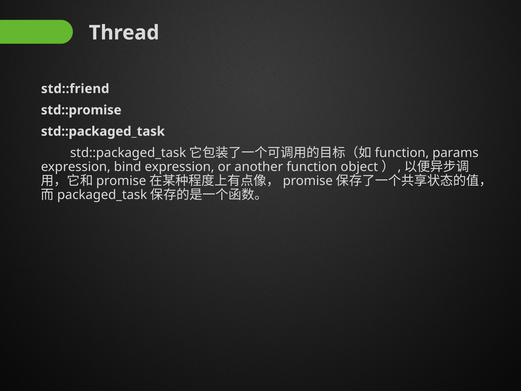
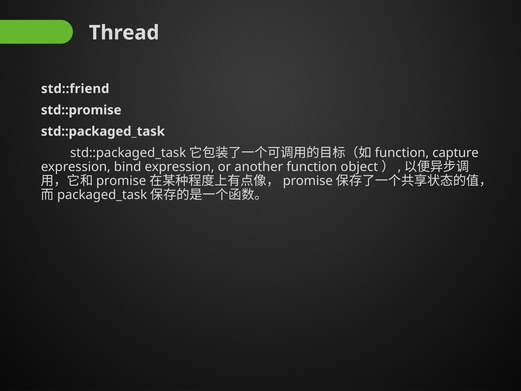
params: params -> capture (456, 153)
